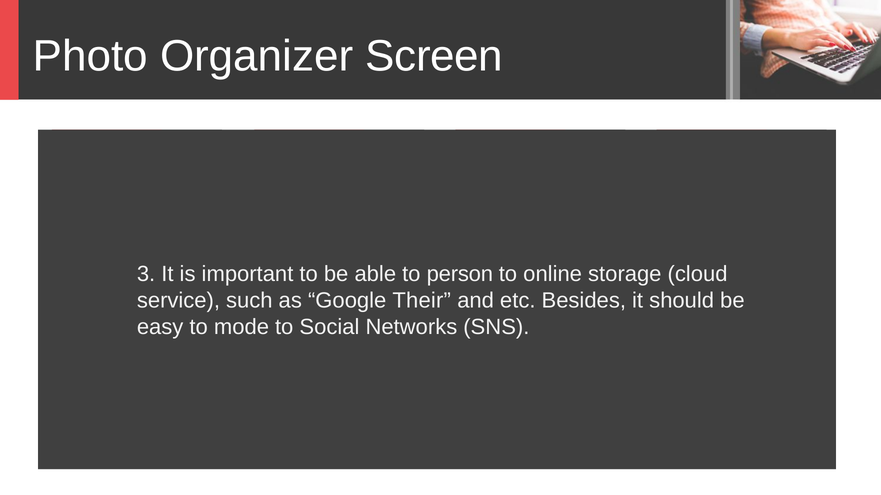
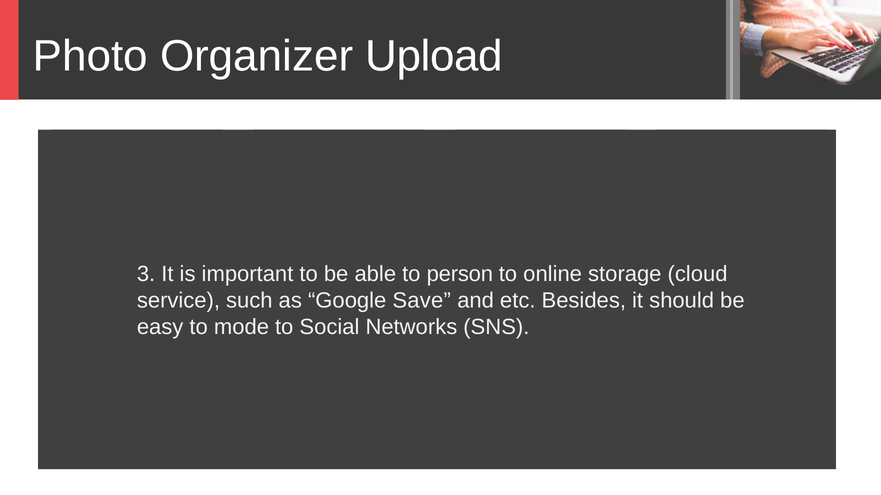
Screen: Screen -> Upload (434, 56)
Their: Their -> Save (422, 301)
